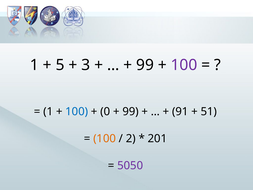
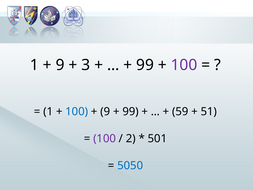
5: 5 -> 9 (60, 65)
0: 0 -> 9 (105, 111)
91: 91 -> 59 (180, 111)
100 colour: orange -> purple (105, 138)
201: 201 -> 501 (157, 138)
5050 colour: purple -> blue (130, 165)
